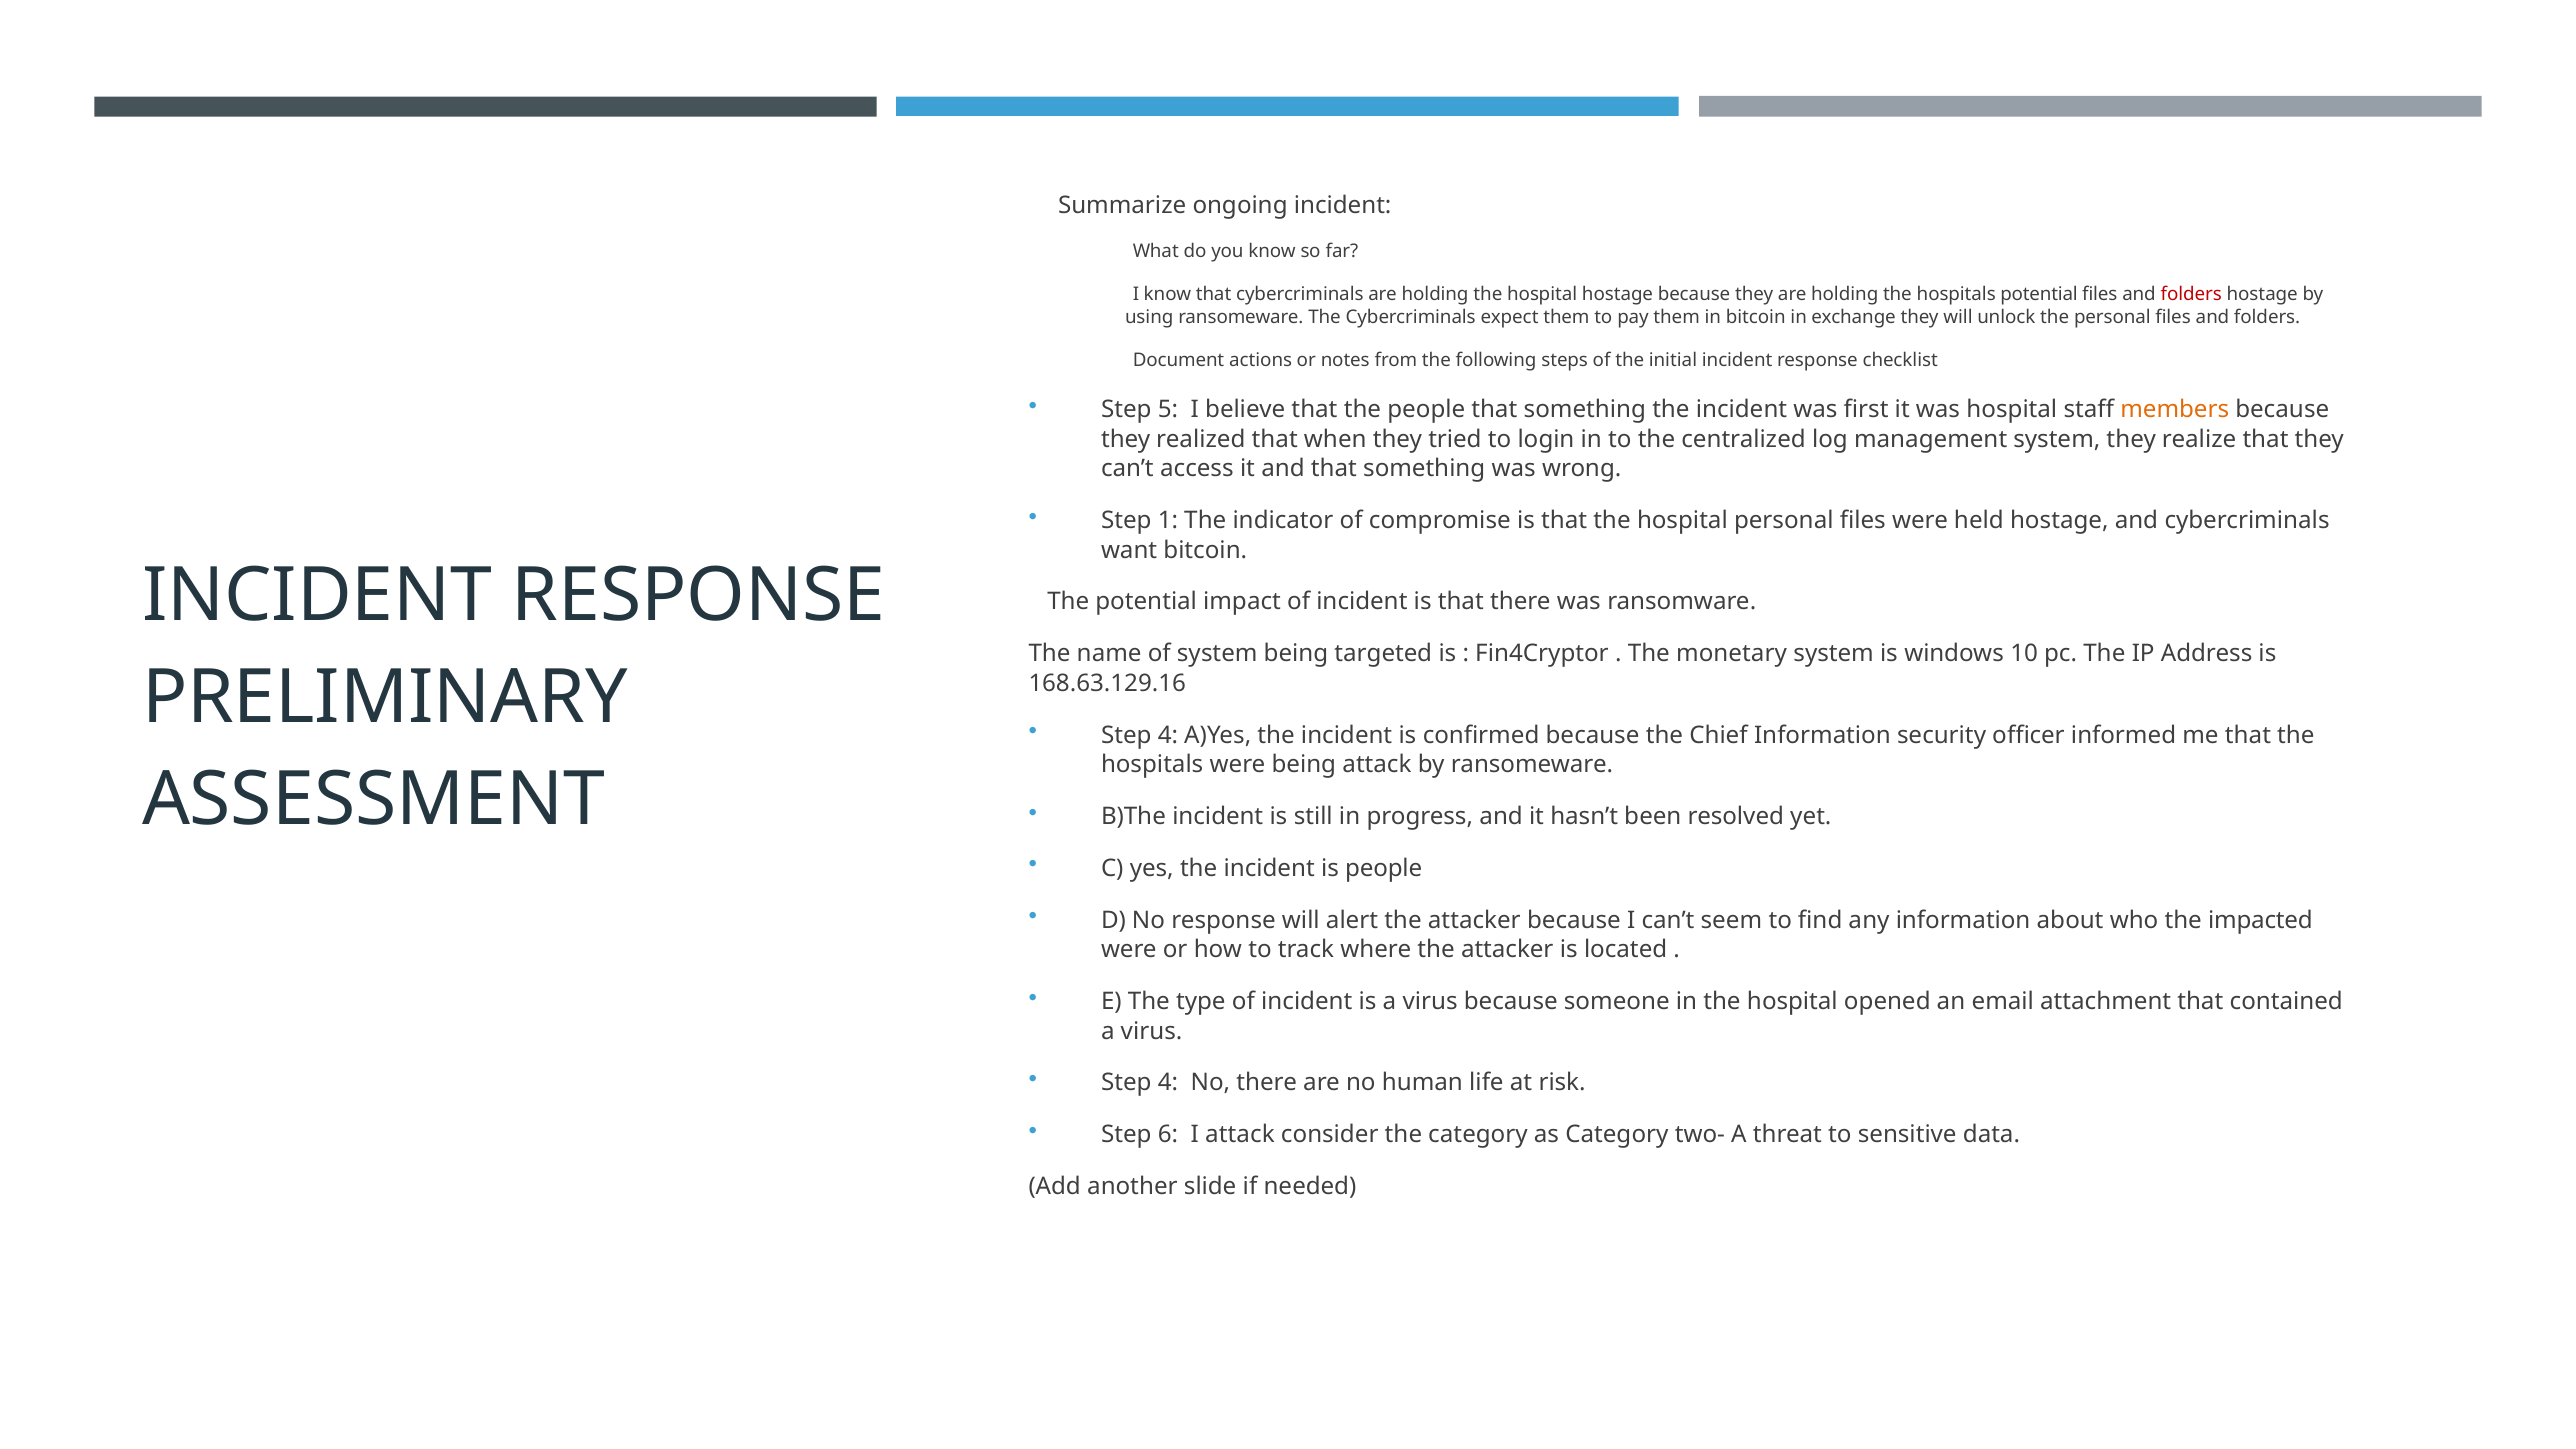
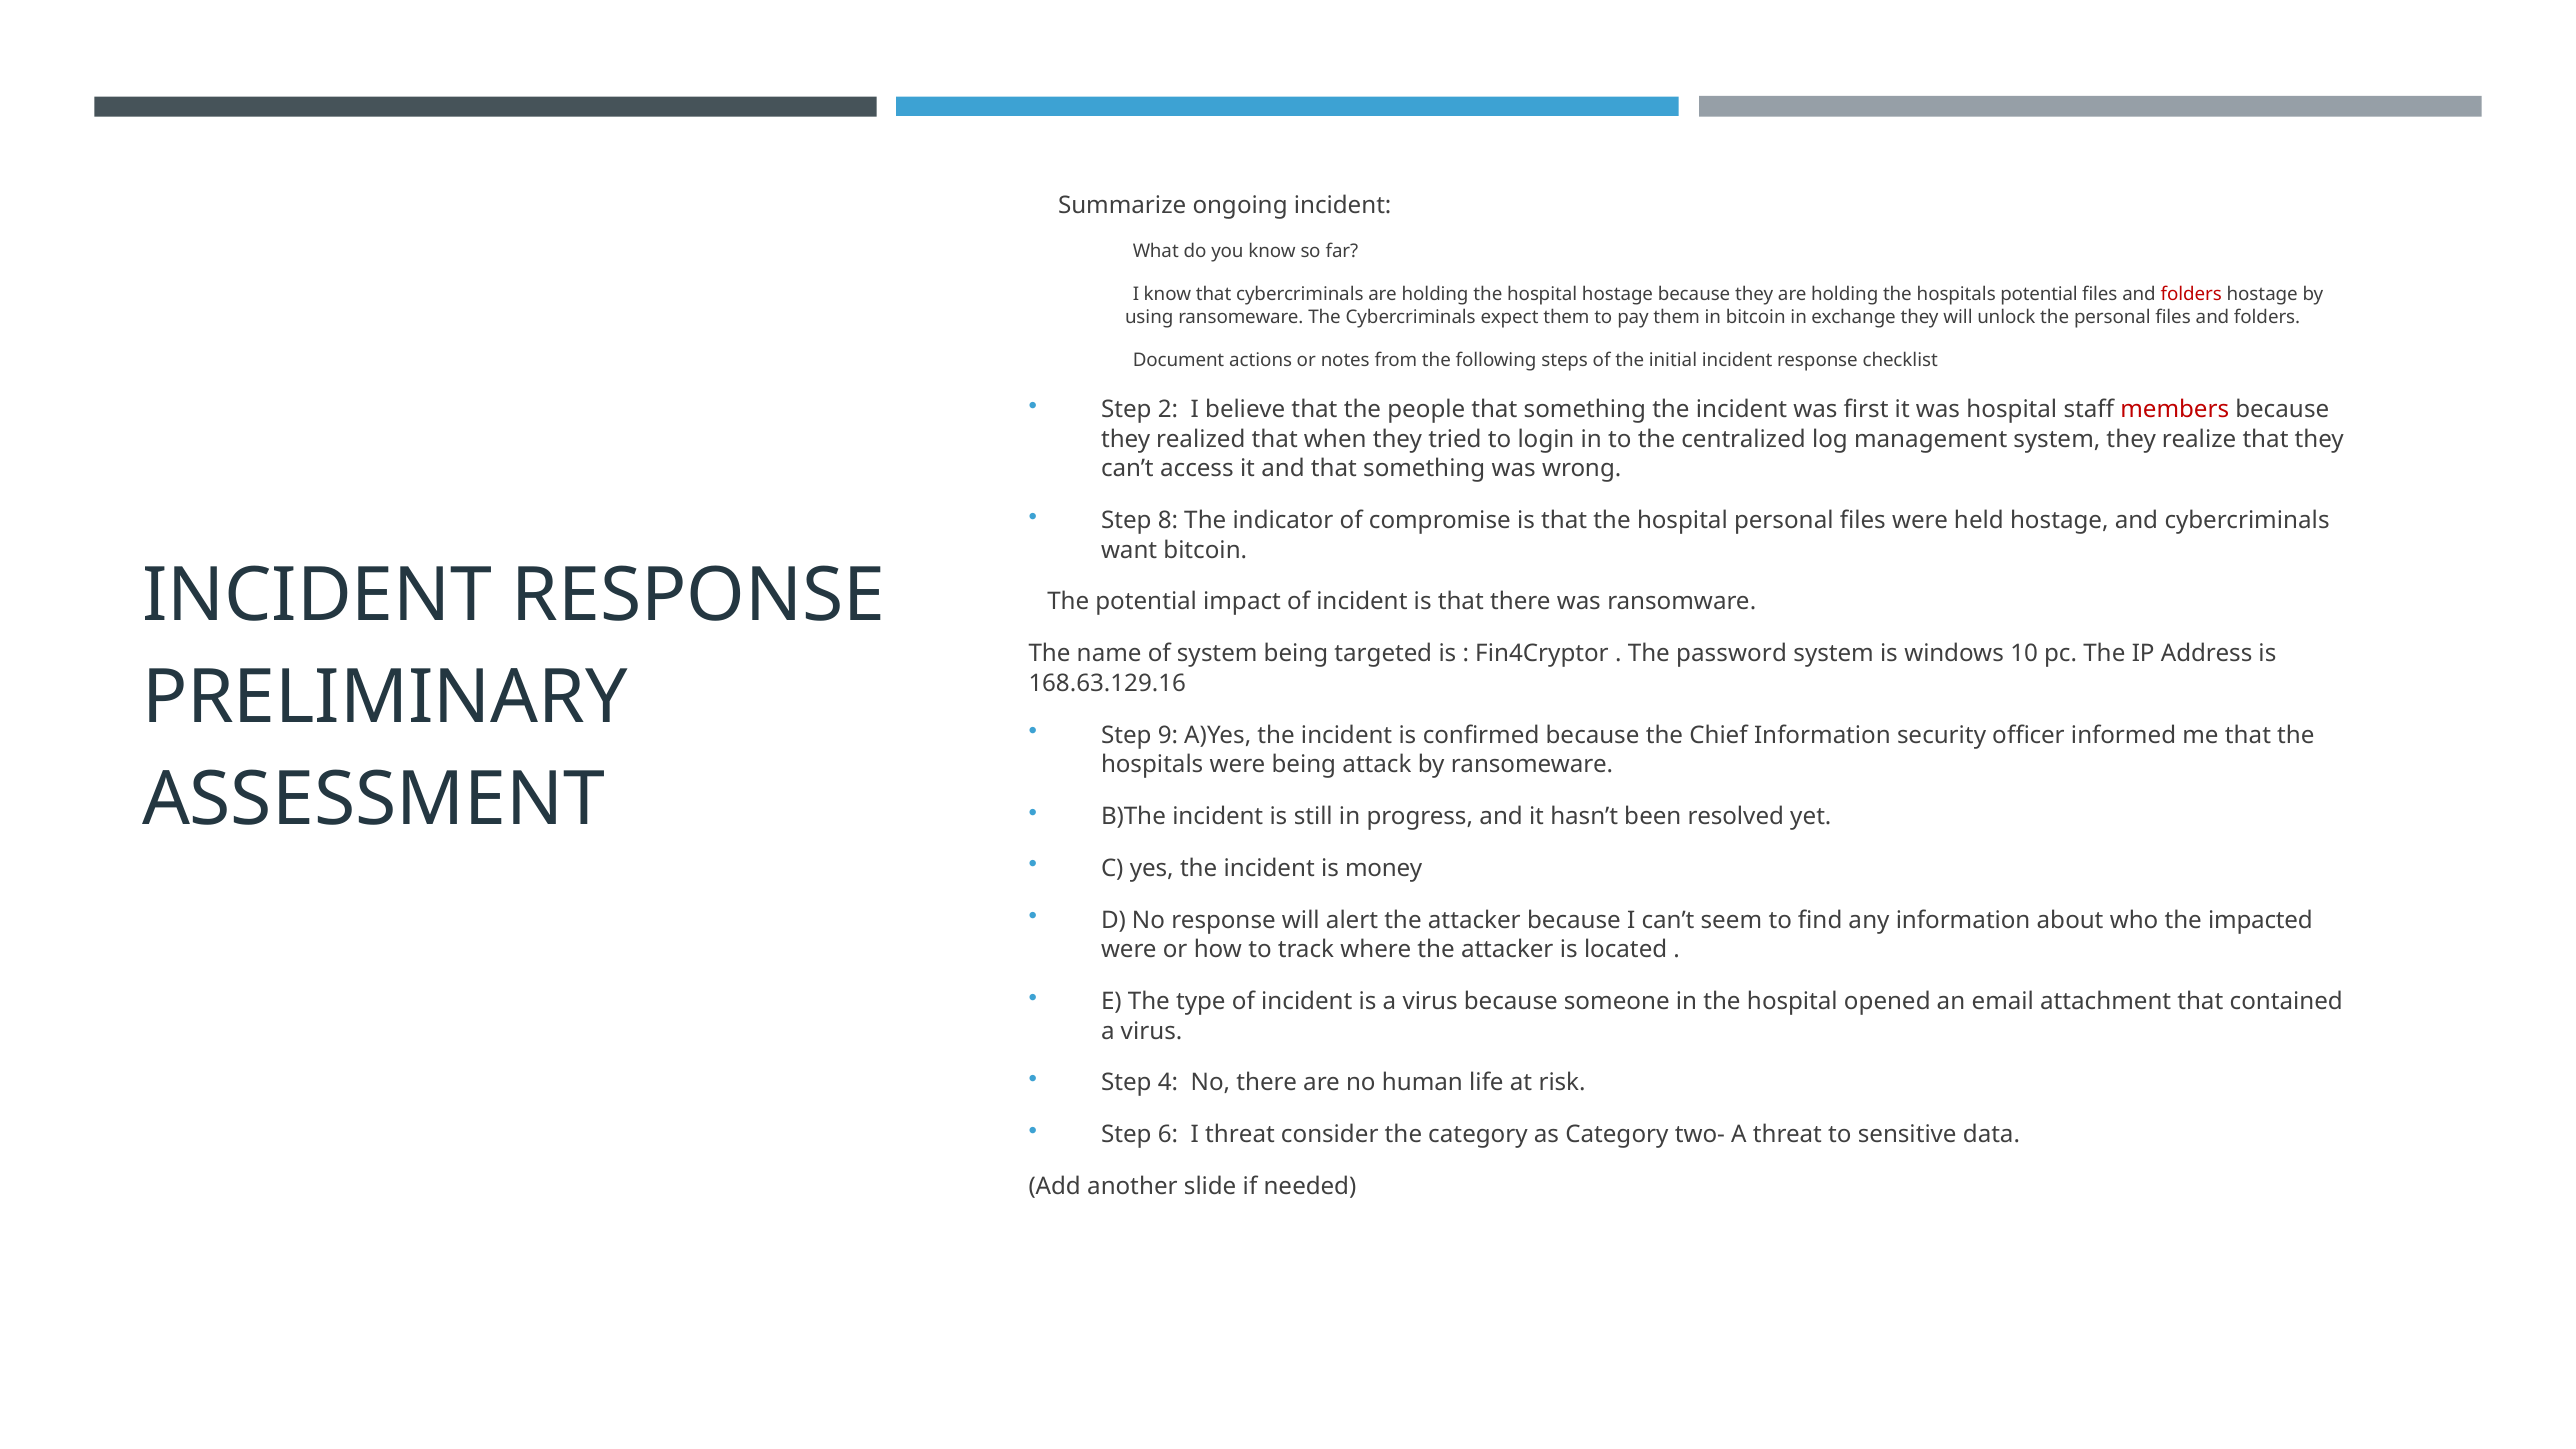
5: 5 -> 2 (1168, 410)
members colour: orange -> red (2175, 410)
1: 1 -> 8 (1168, 521)
monetary: monetary -> password (1731, 654)
4: 4 -> 9 (1168, 735)
is people: people -> money (1384, 868)
I attack: attack -> threat (1240, 1135)
